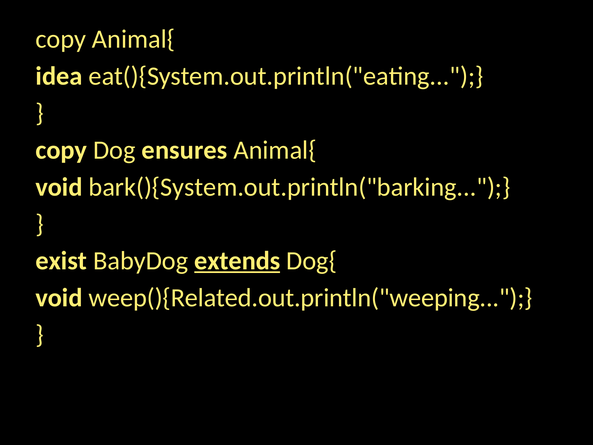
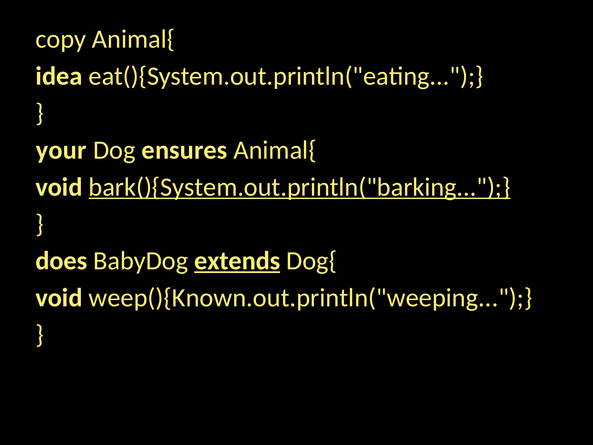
copy: copy -> your (61, 150)
bark(){System.out.println("barking underline: none -> present (299, 187)
exist: exist -> does (61, 261)
weep(){Related.out.println("weeping: weep(){Related.out.println("weeping -> weep(){Known.out.println("weeping (310, 298)
